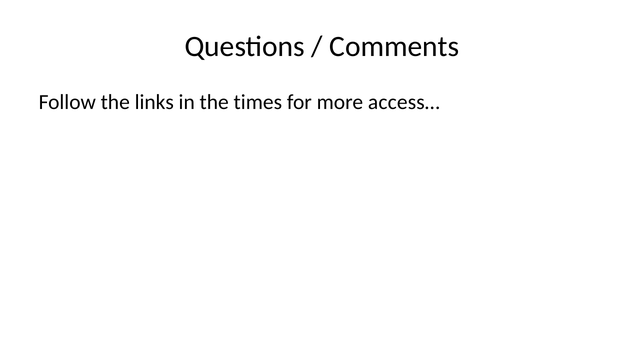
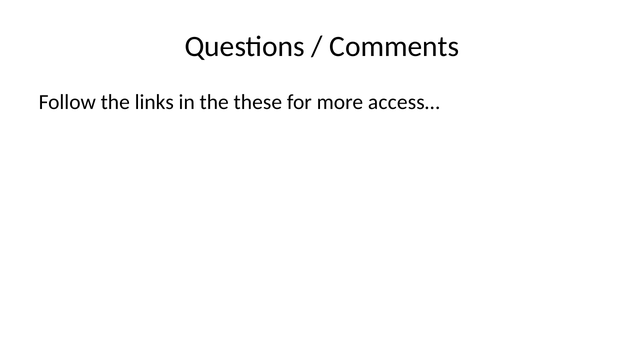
times: times -> these (258, 102)
